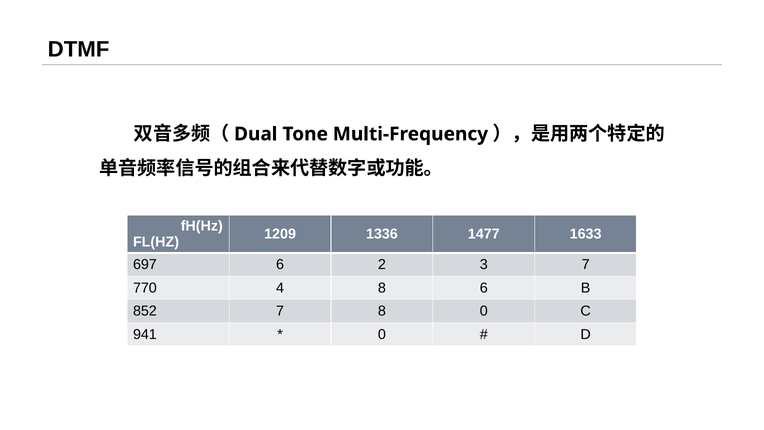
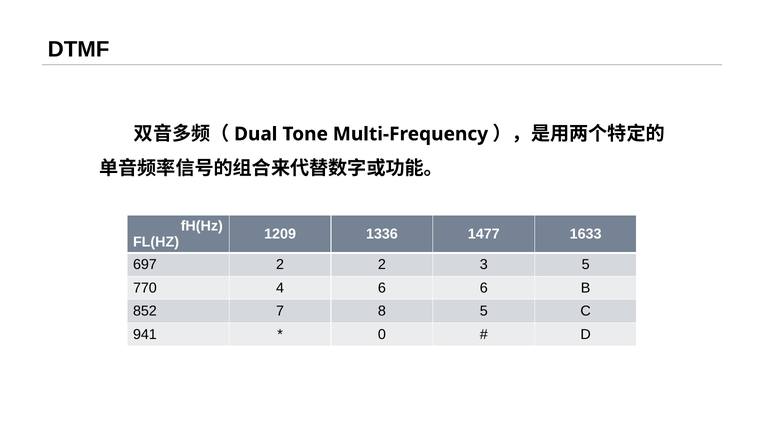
697 6: 6 -> 2 (280, 265)
3 7: 7 -> 5 (586, 265)
4 8: 8 -> 6 (382, 288)
8 0: 0 -> 5 (484, 311)
